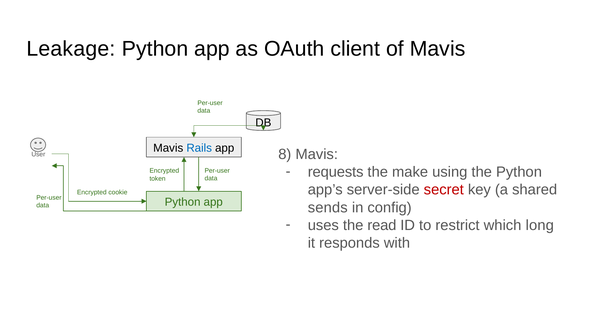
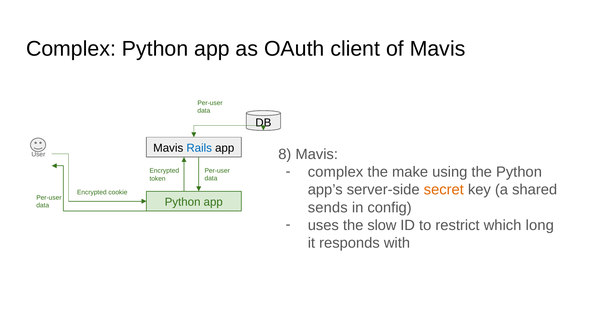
Leakage: Leakage -> Complex (71, 49)
requests: requests -> complex (336, 172)
secret colour: red -> orange (444, 190)
read: read -> slow (382, 225)
